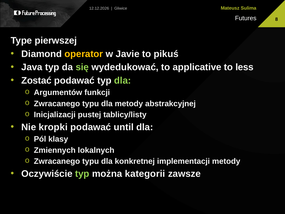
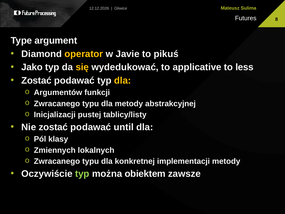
pierwszej: pierwszej -> argument (56, 41)
Java: Java -> Jako (32, 67)
się colour: light green -> yellow (82, 67)
dla colour: light green -> yellow (123, 80)
Nie kropki: kropki -> zostać (53, 127)
kategorii: kategorii -> obiektem (145, 174)
